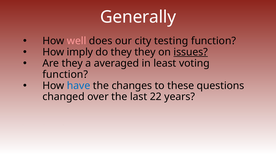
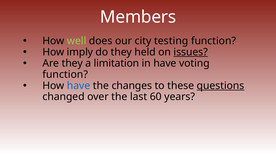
Generally: Generally -> Members (138, 17)
well colour: pink -> light green (77, 41)
they they: they -> held (145, 52)
averaged: averaged -> limitation (116, 63)
in least: least -> have (165, 63)
questions underline: none -> present (221, 86)
22: 22 -> 60 (156, 97)
